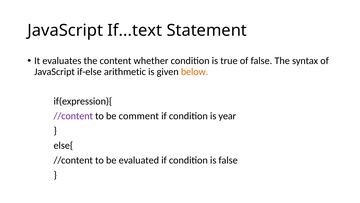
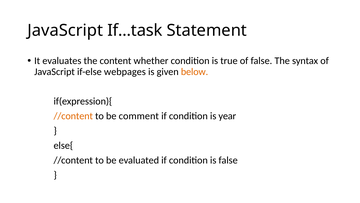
If...text: If...text -> If...task (135, 30)
arithmetic: arithmetic -> webpages (125, 72)
//content colour: purple -> orange (73, 116)
